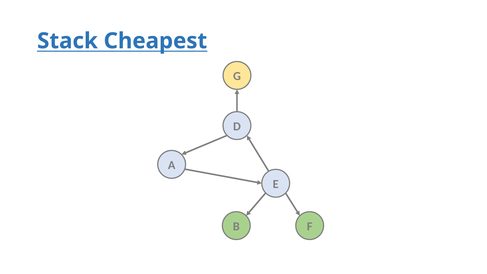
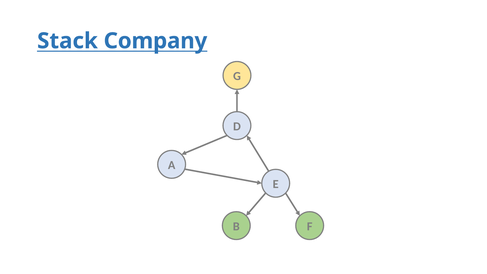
Cheapest: Cheapest -> Company (155, 41)
